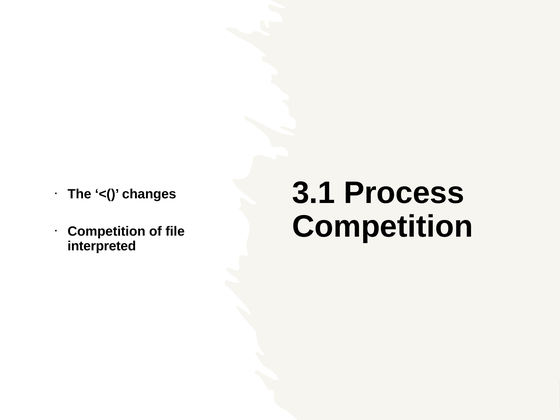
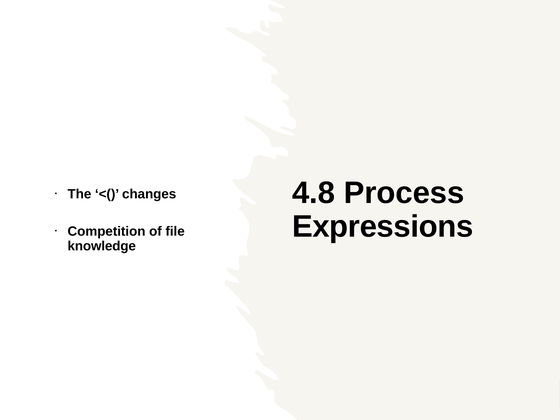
3.1: 3.1 -> 4.8 (314, 193)
Competition: Competition -> Expressions (383, 227)
interpreted: interpreted -> knowledge (102, 246)
